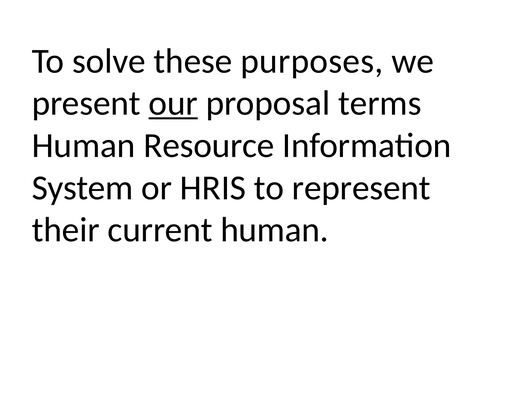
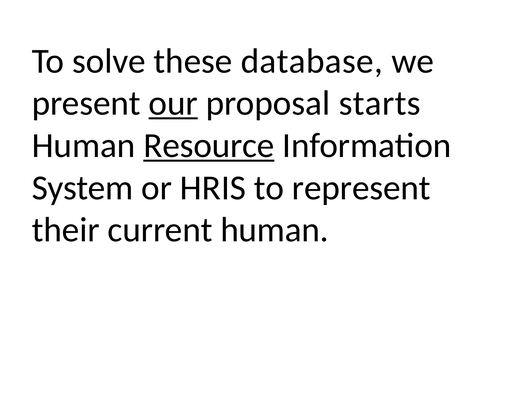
purposes: purposes -> database (312, 61)
terms: terms -> starts (380, 103)
Resource underline: none -> present (209, 146)
